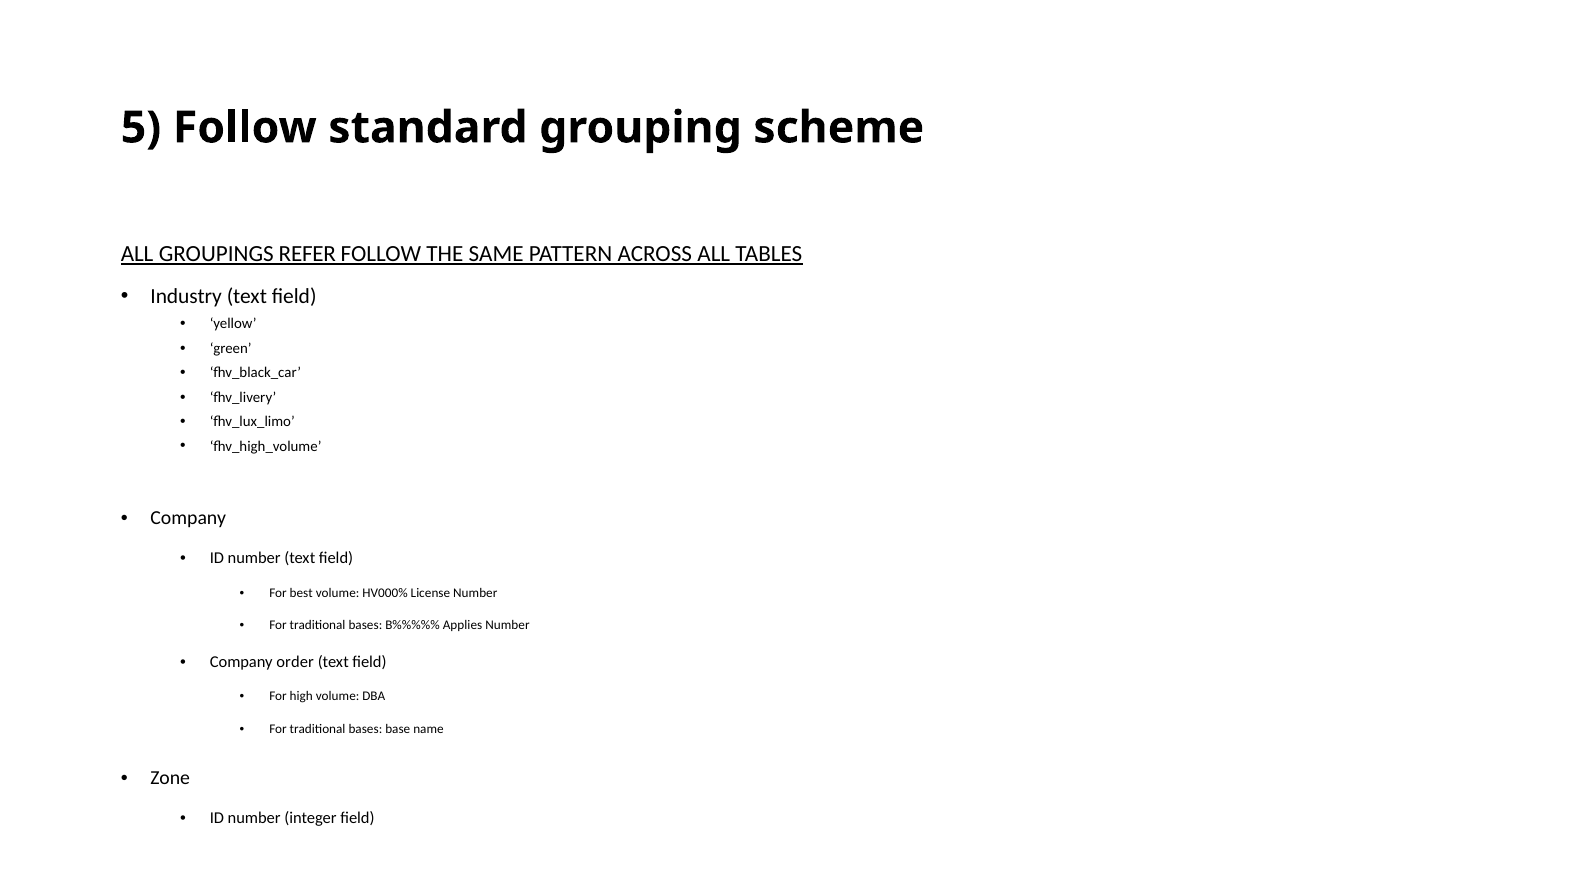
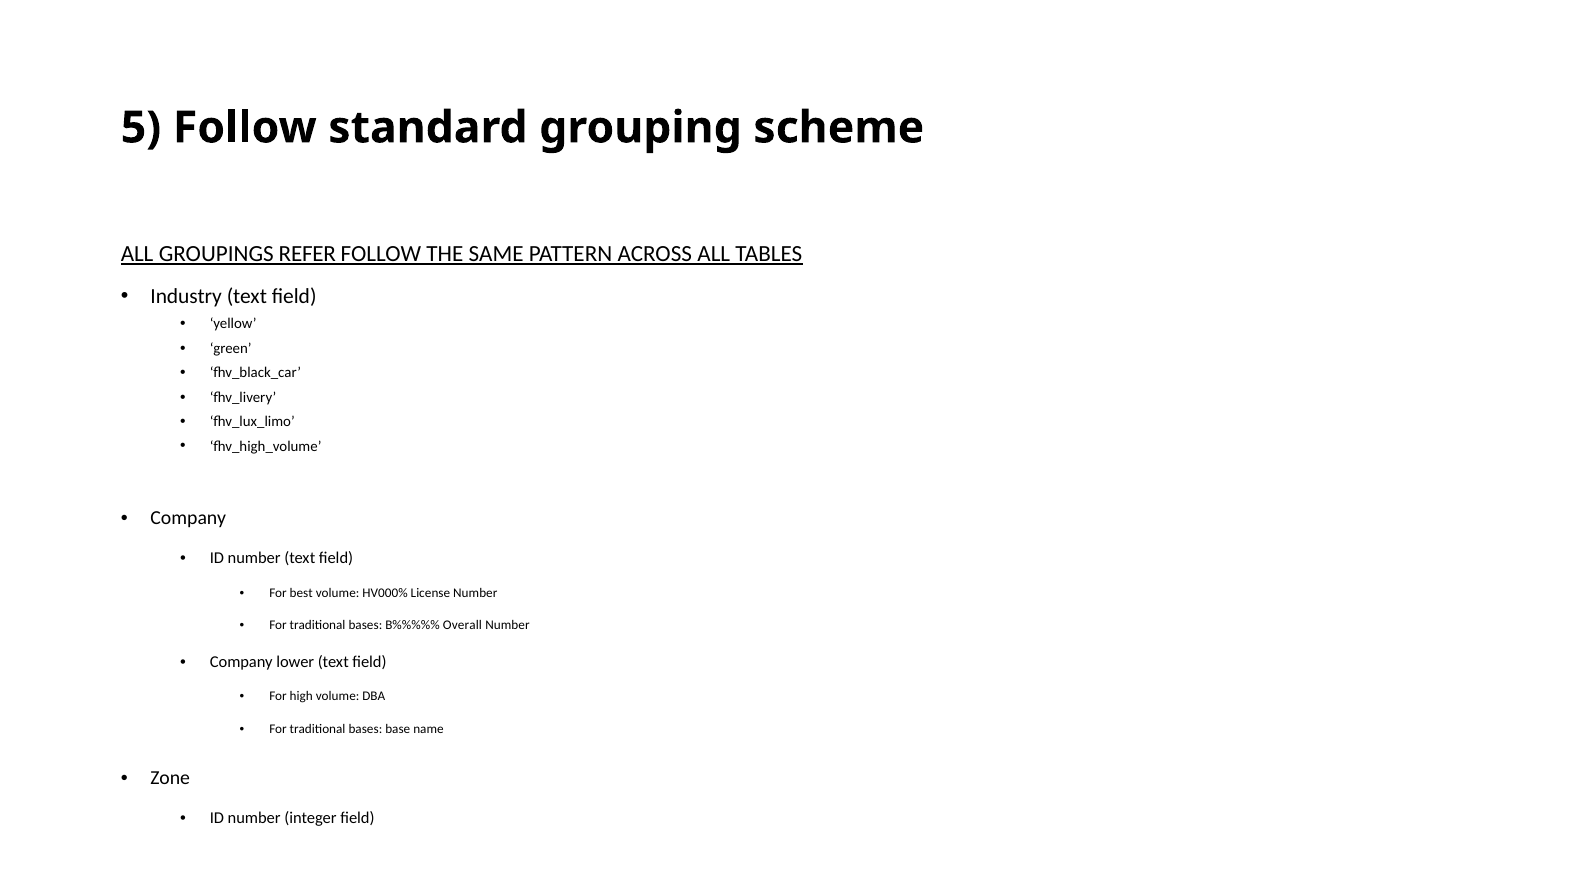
Applies: Applies -> Overall (462, 626)
order: order -> lower (295, 662)
